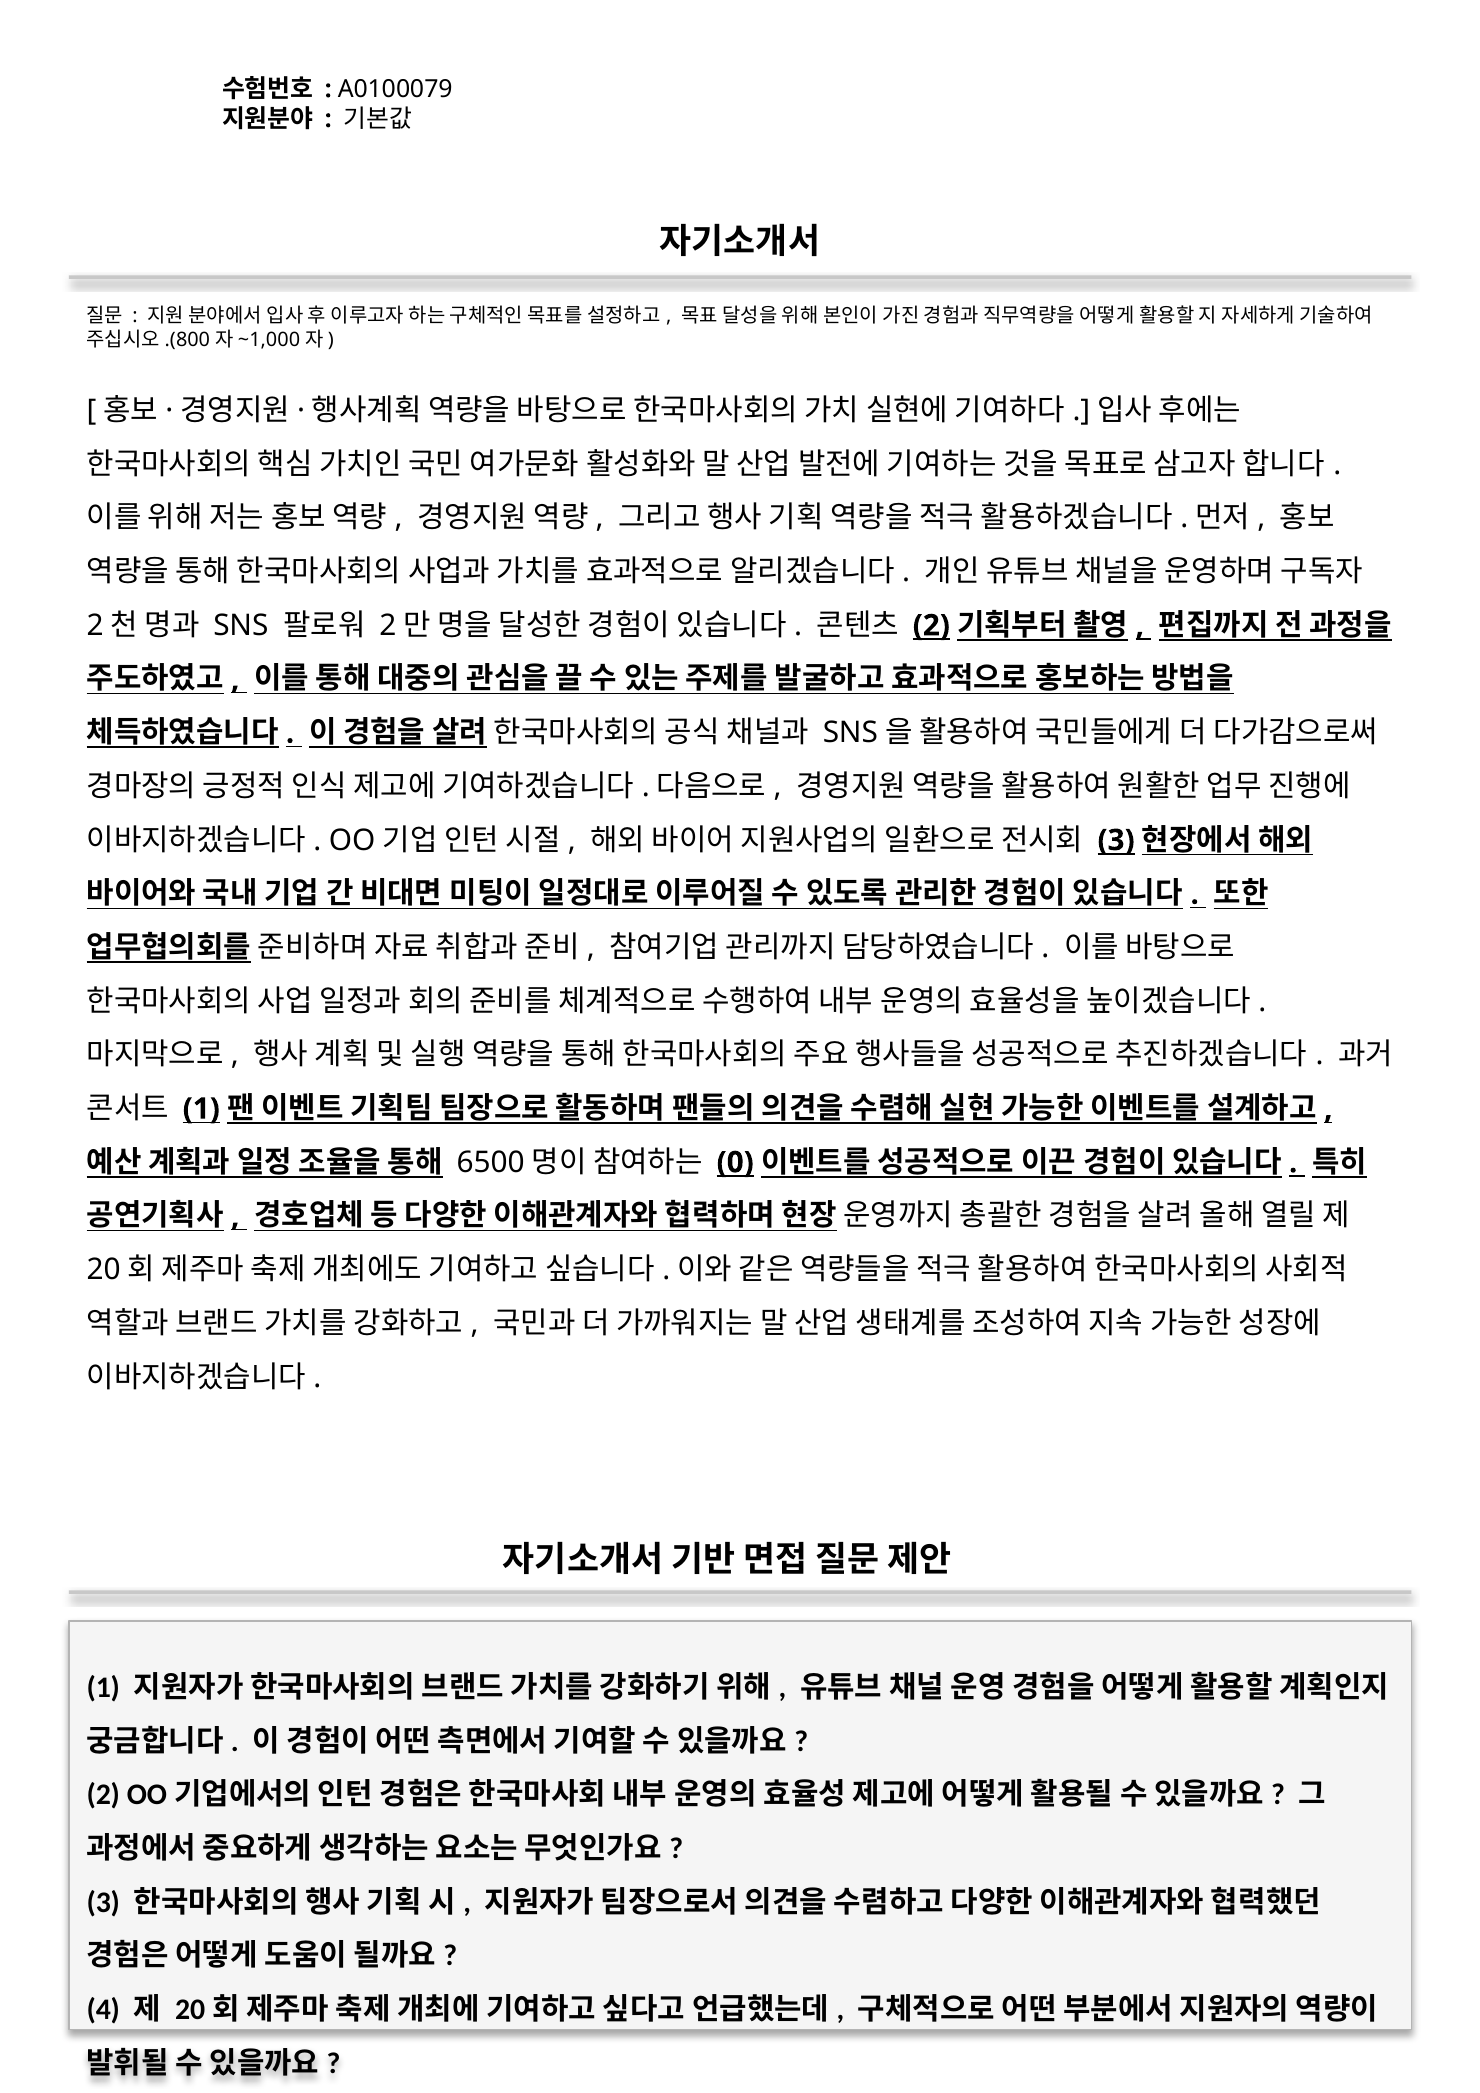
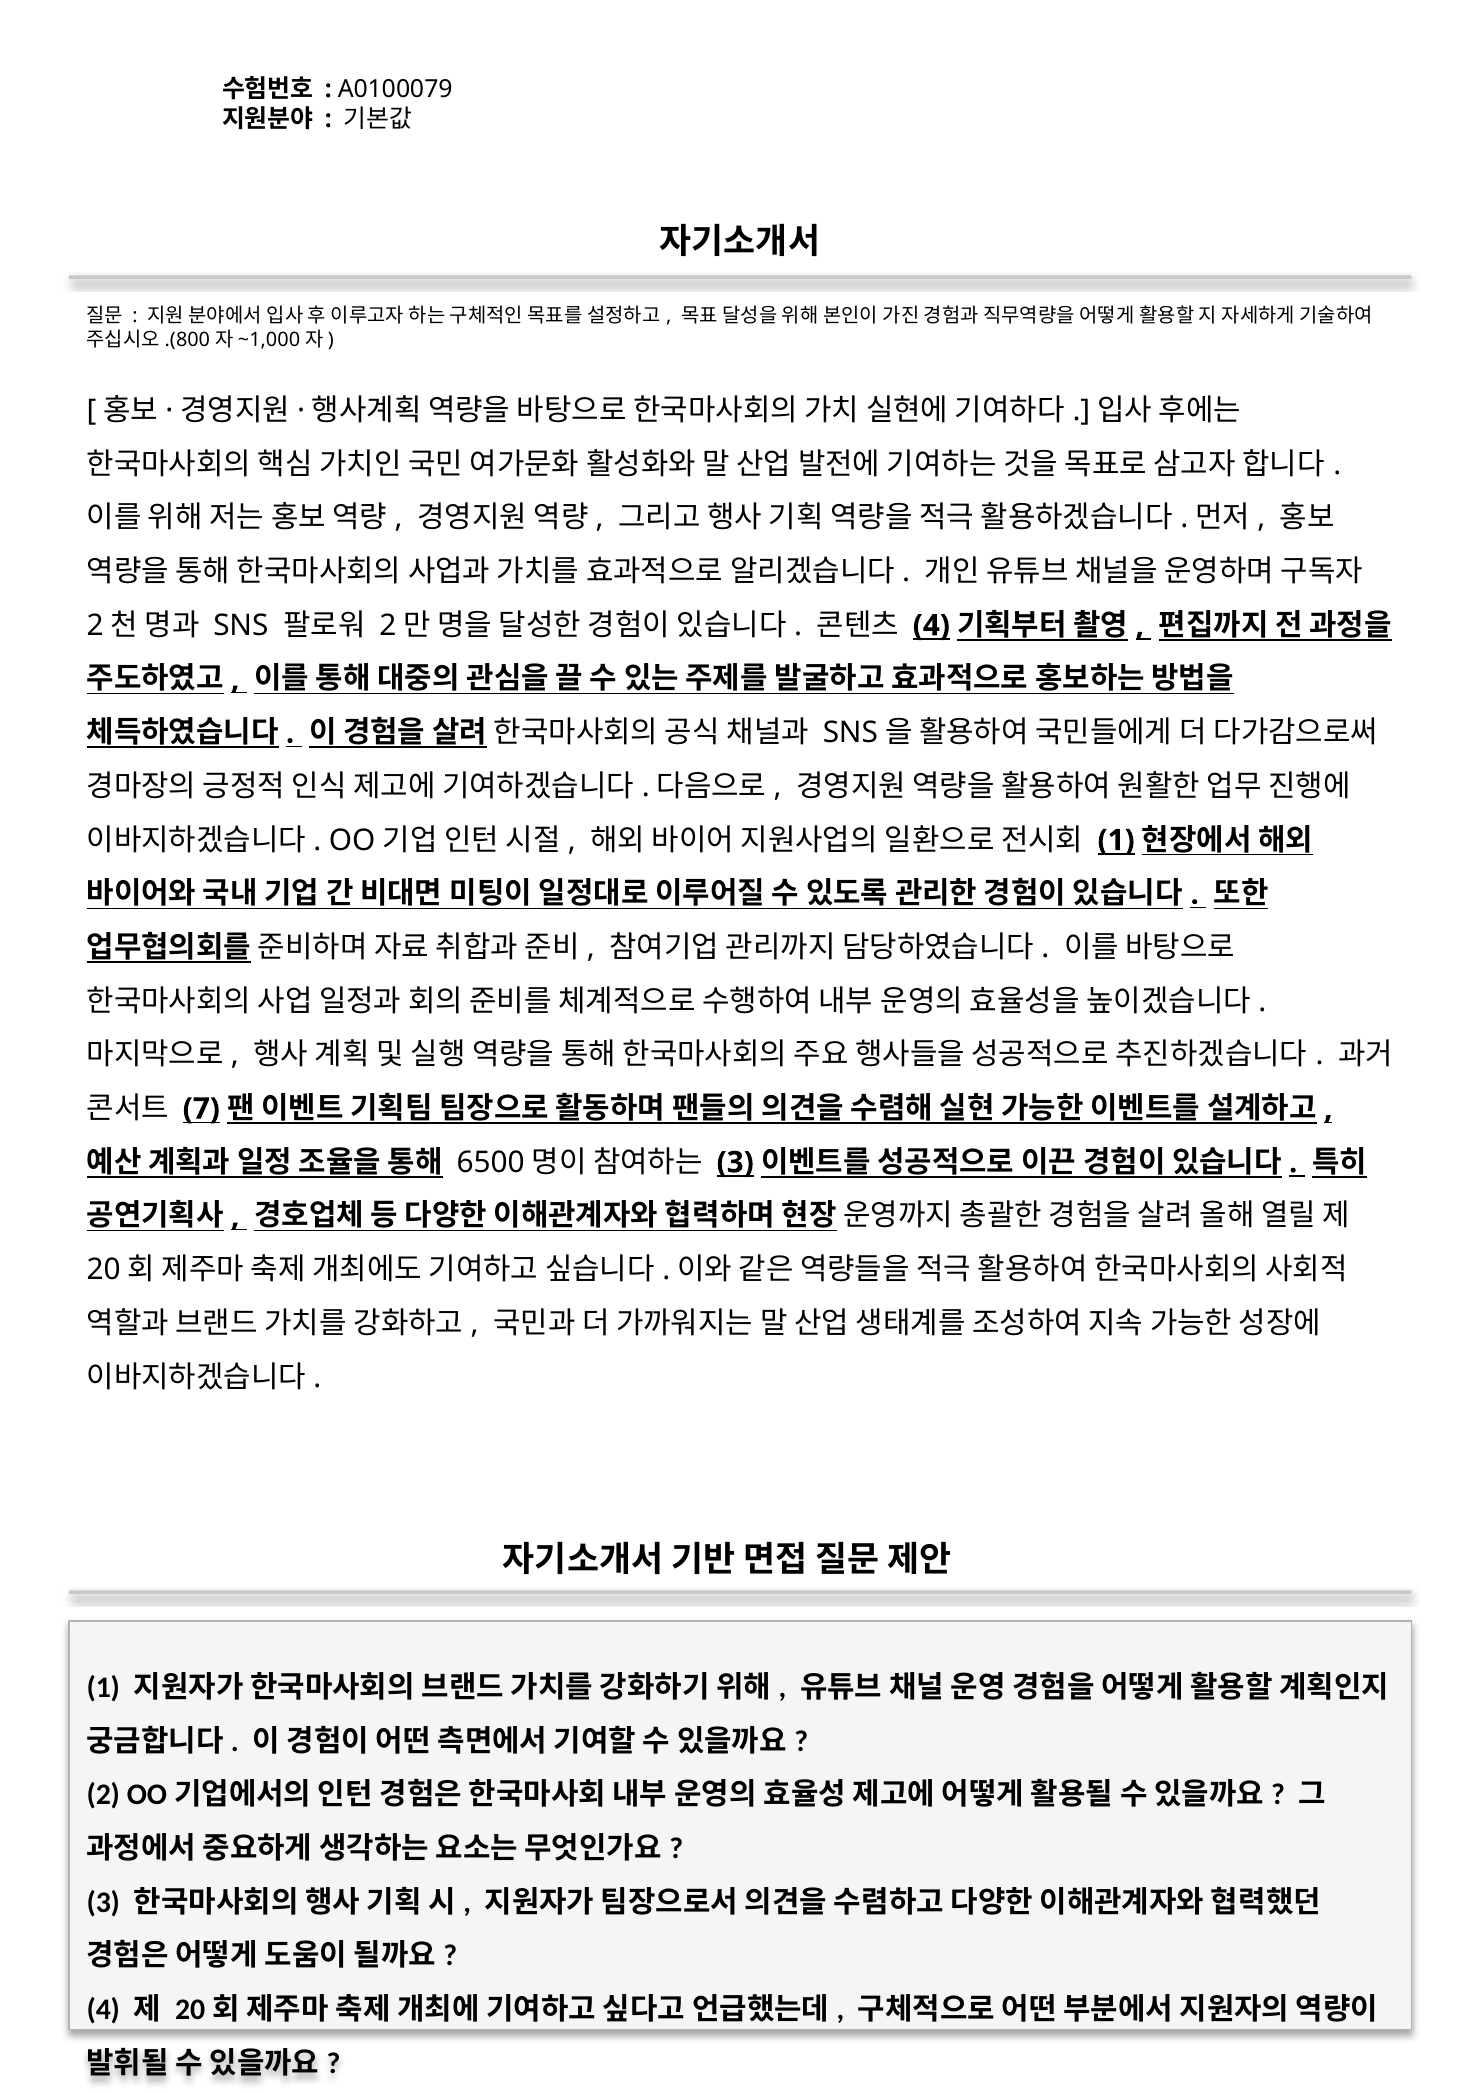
2: 2 -> 4 (931, 626)
3: 3 -> 1 (1116, 840)
1: 1 -> 7 (201, 1109)
0: 0 -> 3 (735, 1163)
